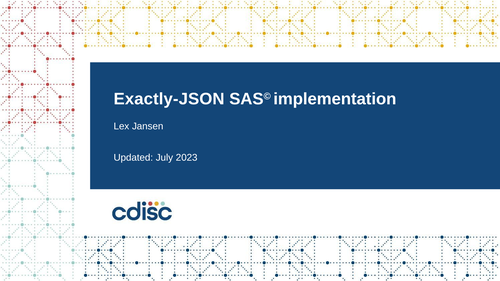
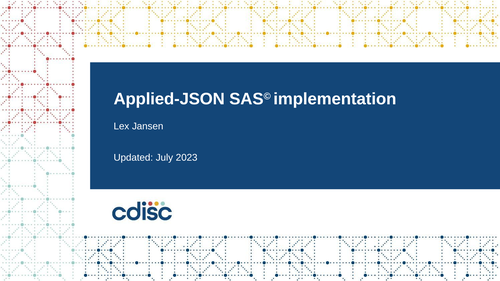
Exactly-JSON: Exactly-JSON -> Applied-JSON (169, 99)
